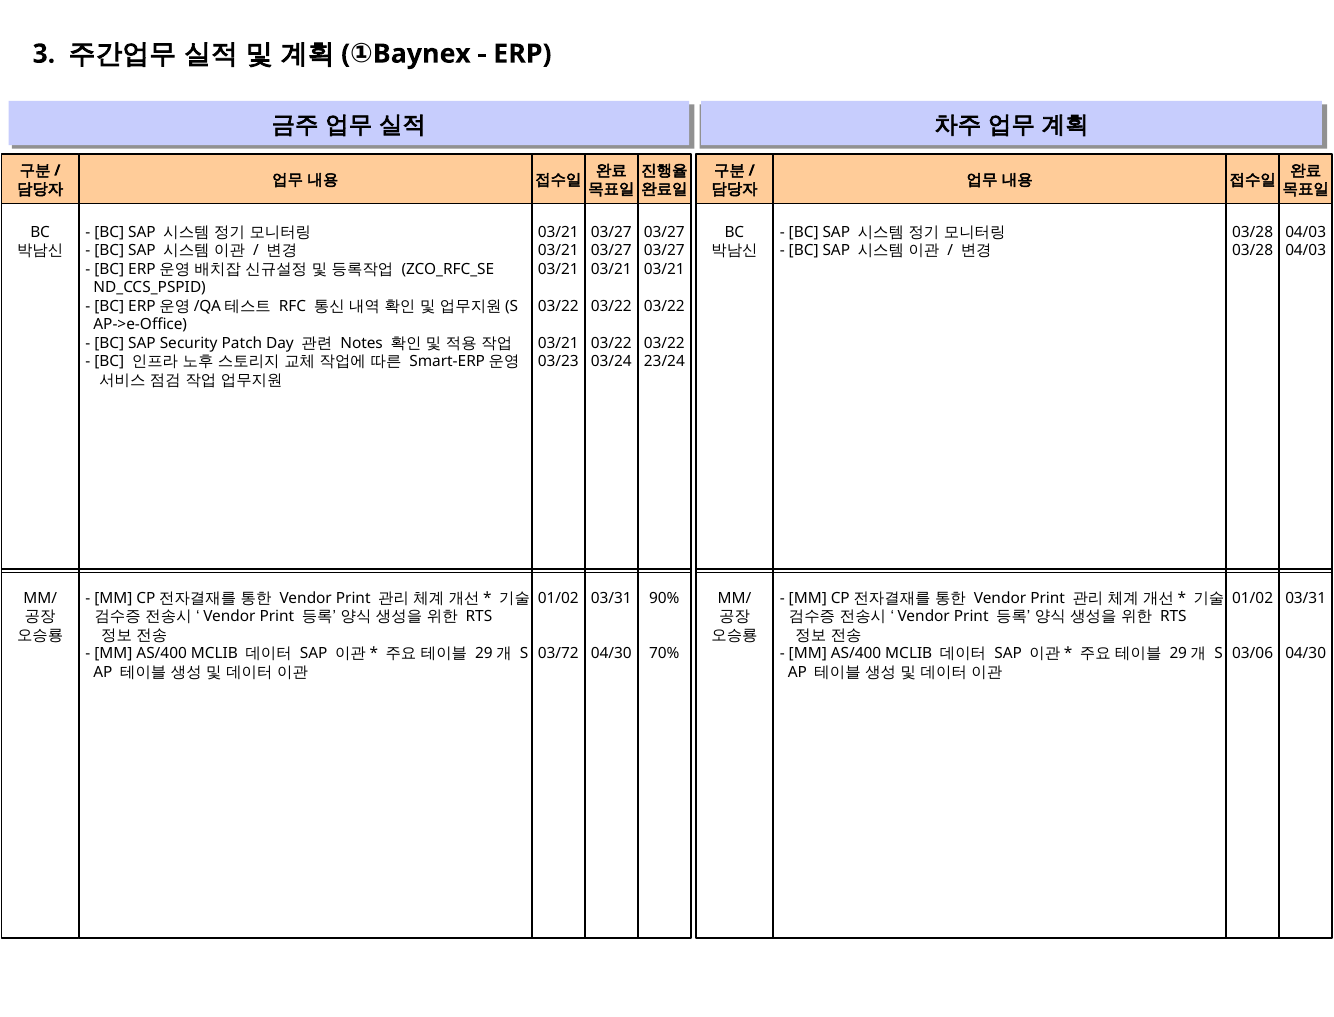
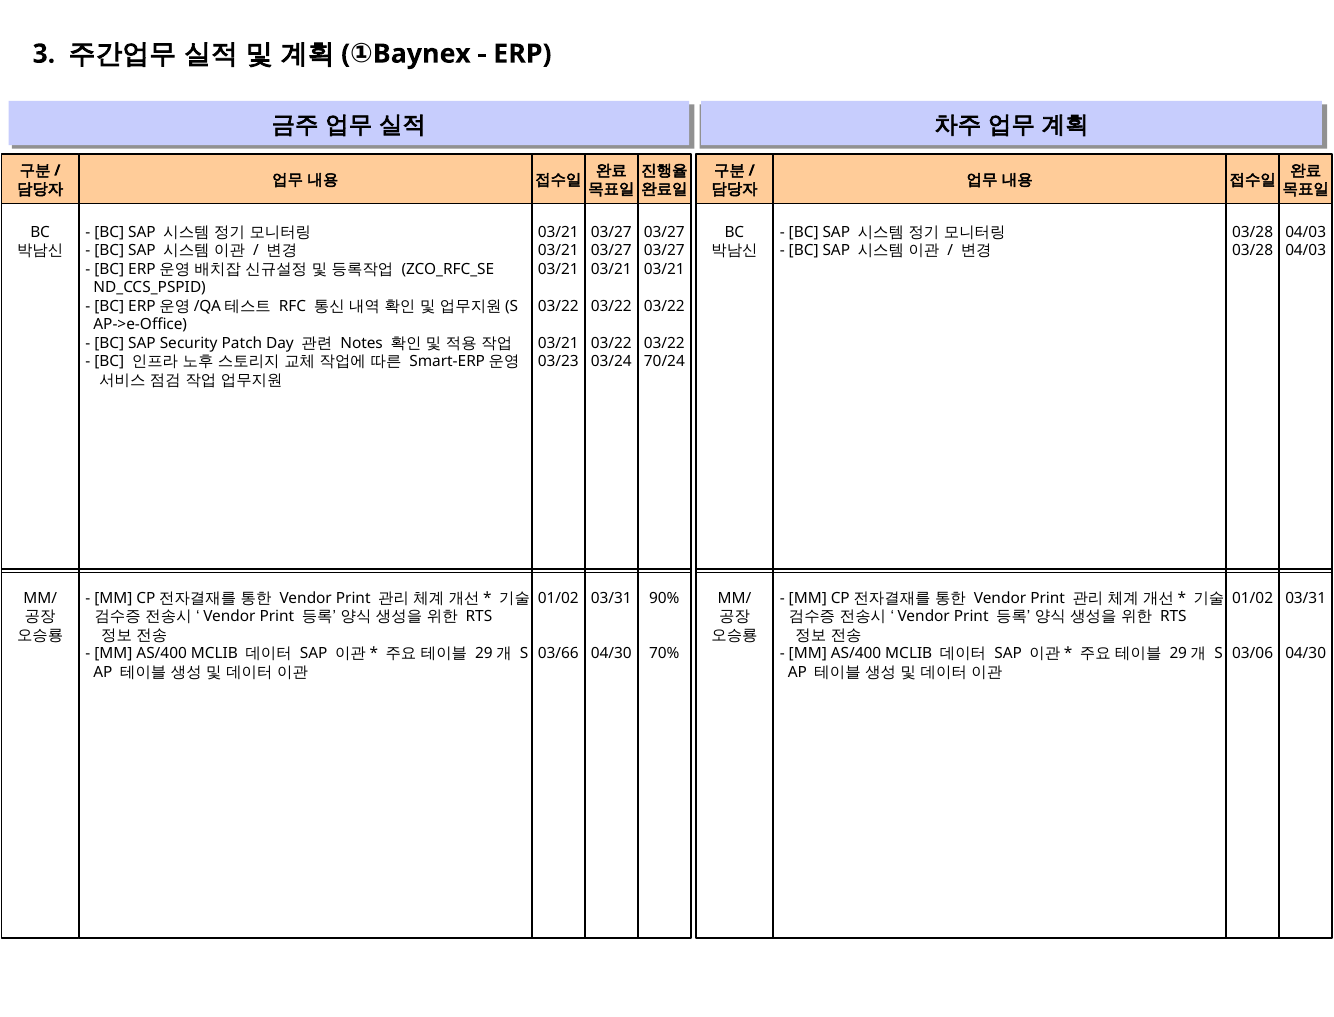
23/24: 23/24 -> 70/24 (664, 362)
03/72: 03/72 -> 03/66 (558, 654)
